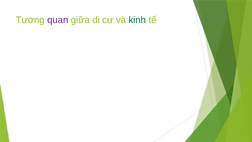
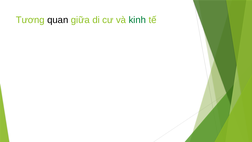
quan colour: purple -> black (58, 20)
